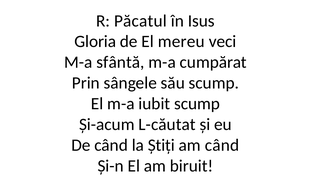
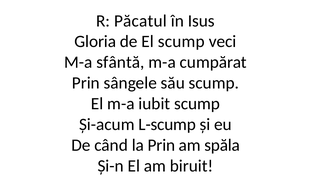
El mereu: mereu -> scump (181, 42)
L-căutat: L-căutat -> L-scump (167, 124)
la Știți: Știți -> Prin (161, 145)
am când: când -> spăla (222, 145)
